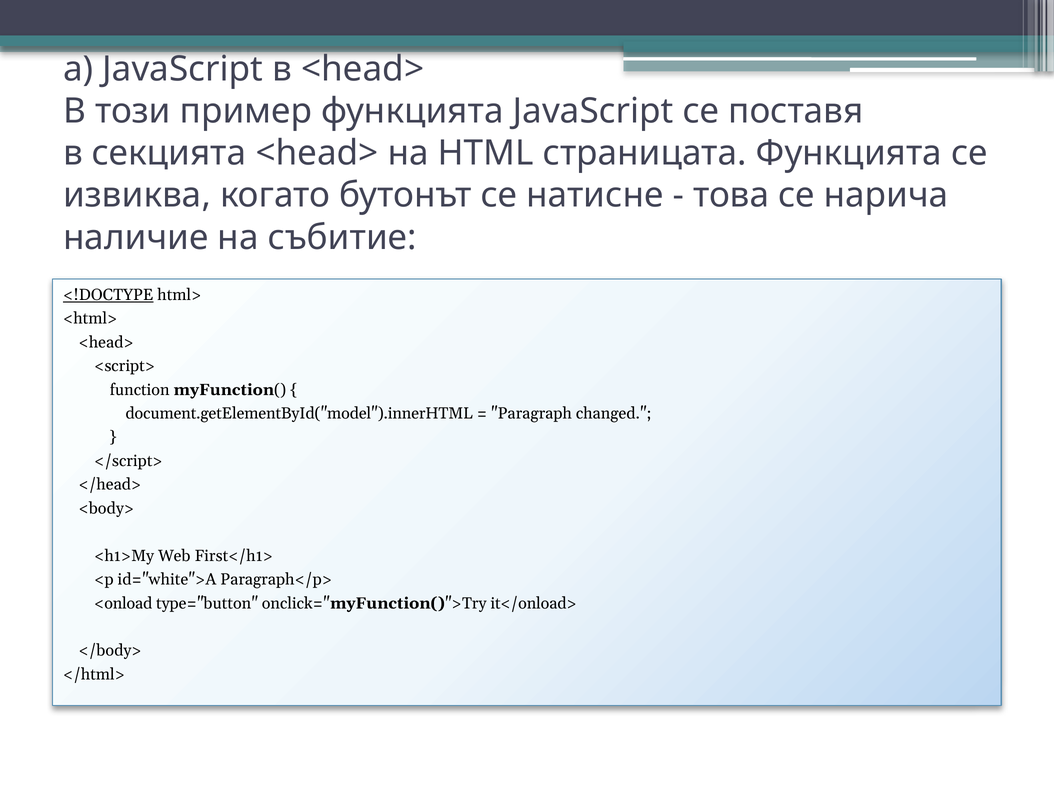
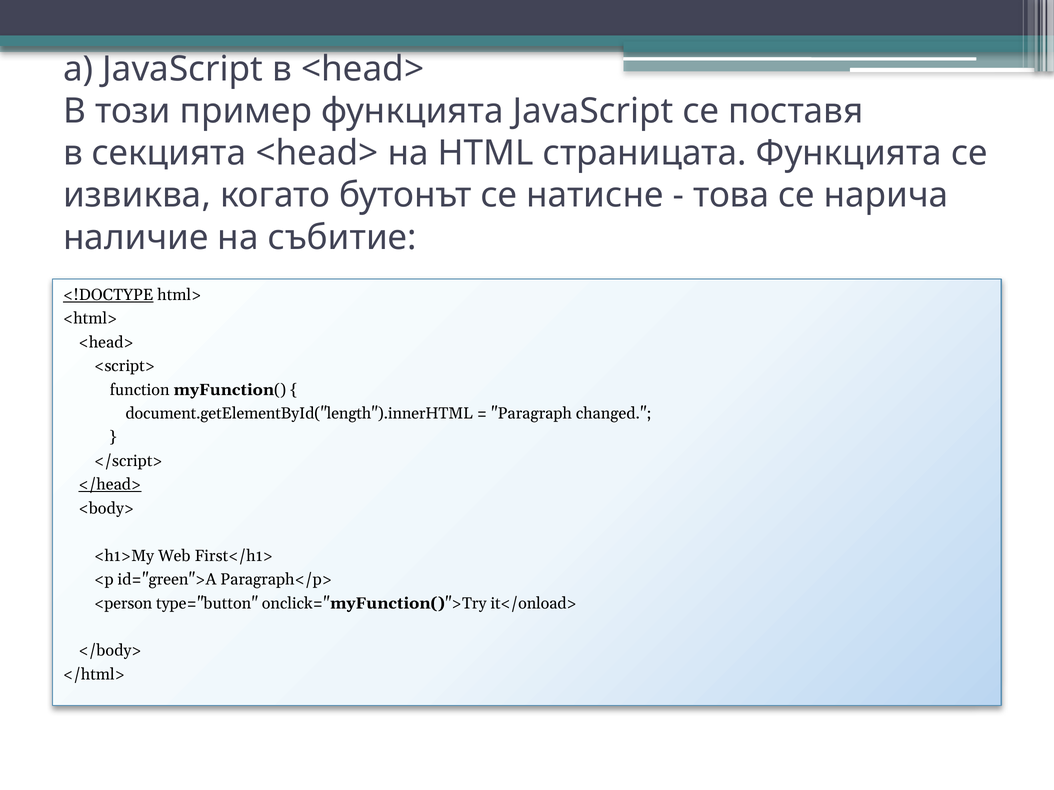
document.getElementById("model").innerHTML: document.getElementById("model").innerHTML -> document.getElementById("length").innerHTML (299, 414)
</head> underline: none -> present (110, 485)
id="white">A: id="white">A -> id="green">A (167, 580)
<onload: <onload -> <person (123, 604)
